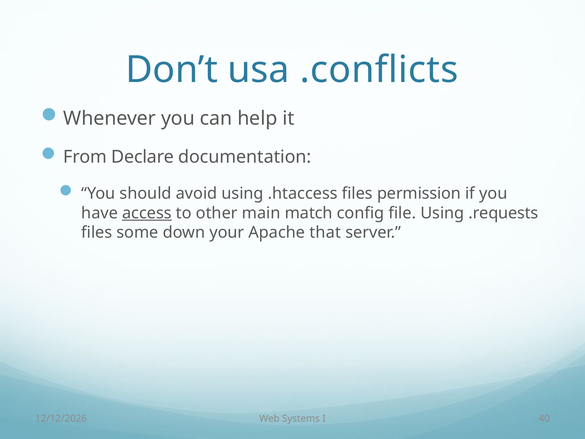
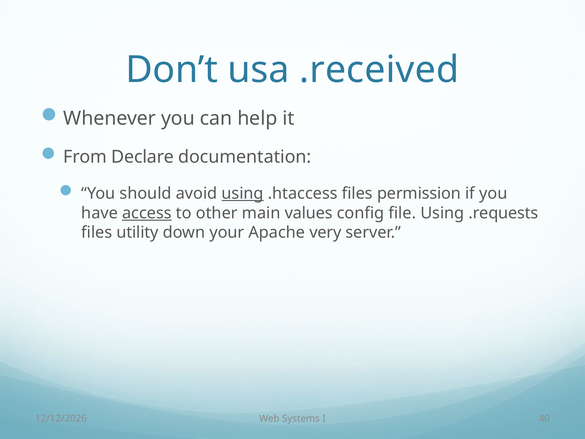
.conflicts: .conflicts -> .received (379, 70)
using underline: none -> present (243, 193)
match: match -> values (309, 213)
some: some -> utility (137, 232)
that: that -> very (325, 232)
